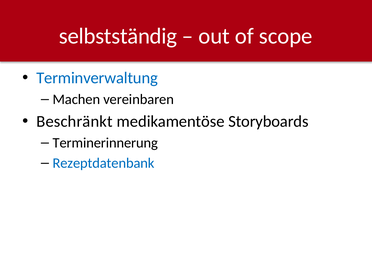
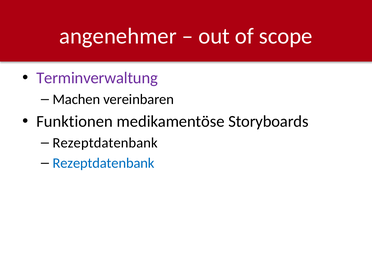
selbstständig: selbstständig -> angenehmer (118, 36)
Terminverwaltung colour: blue -> purple (97, 78)
Beschränkt: Beschränkt -> Funktionen (75, 121)
Terminerinnerung: Terminerinnerung -> Rezeptdatenbank (105, 143)
